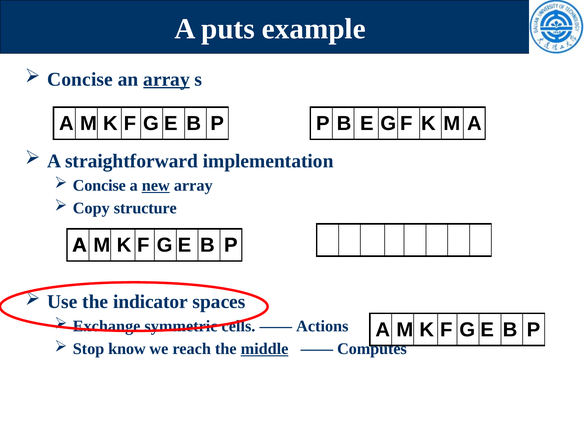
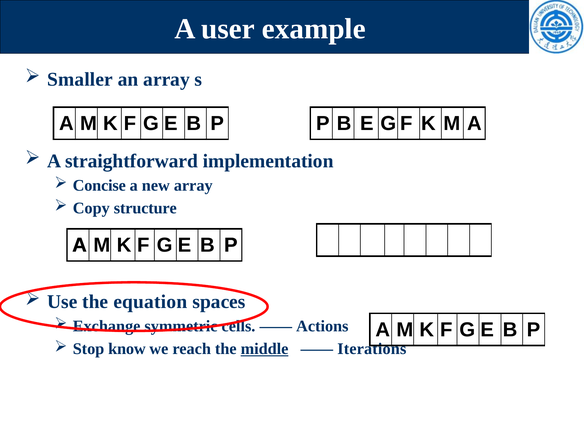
puts: puts -> user (228, 29)
Concise: Concise -> Smaller (80, 79)
array underline: present -> none (167, 79)
new underline: present -> none (156, 185)
indicator: indicator -> equation (150, 302)
Computes: Computes -> Iterations (372, 349)
